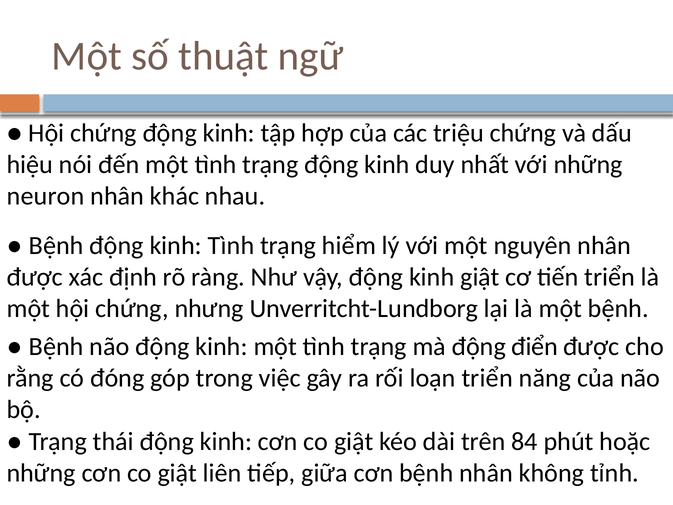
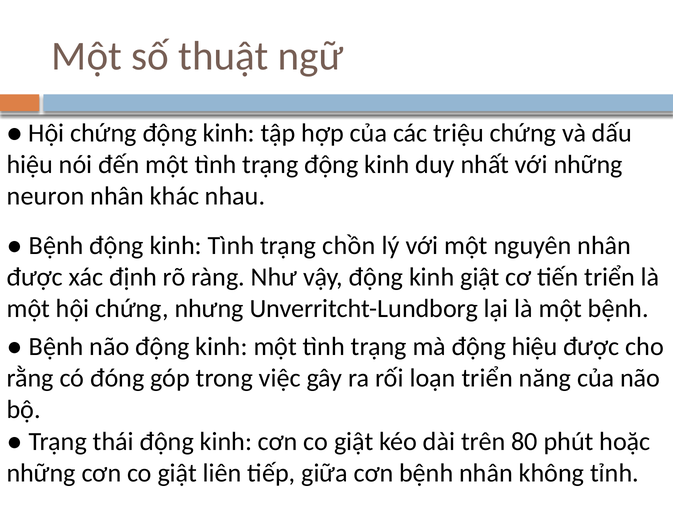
hiểm: hiểm -> chồn (349, 246)
động điển: điển -> hiệu (535, 347)
84: 84 -> 80 (524, 441)
